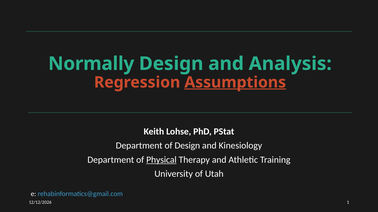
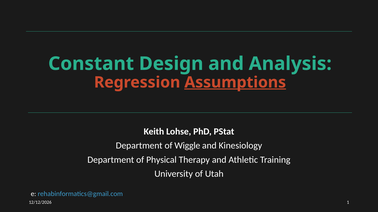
Normally: Normally -> Constant (91, 64)
of Design: Design -> Wiggle (187, 146)
Physical underline: present -> none (161, 160)
